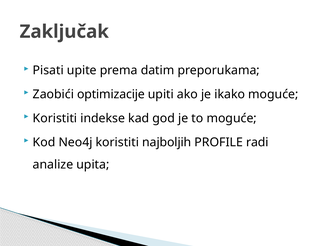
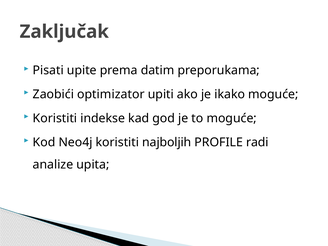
optimizacije: optimizacije -> optimizator (111, 94)
